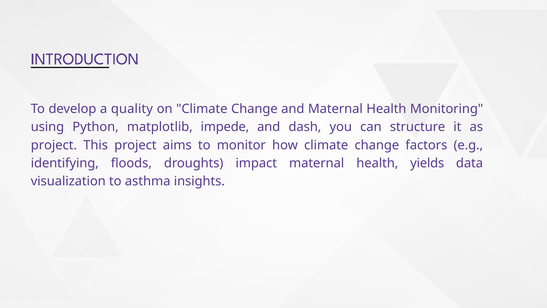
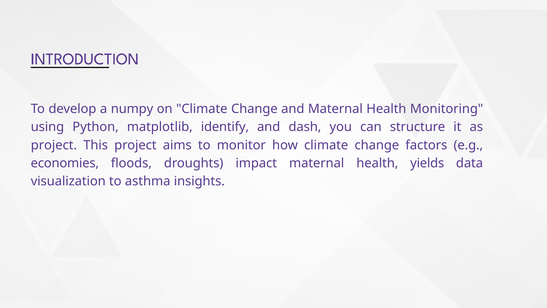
quality: quality -> numpy (132, 109)
impede: impede -> identify (225, 127)
identifying: identifying -> economies (65, 163)
